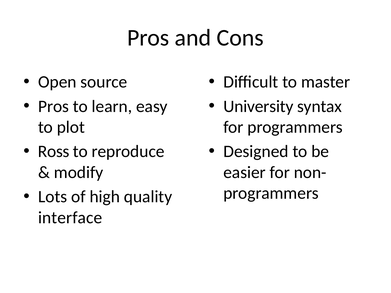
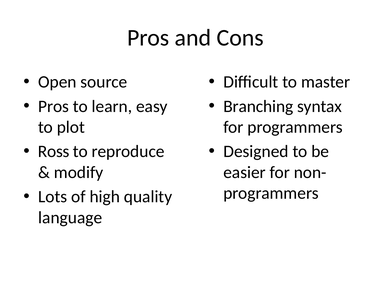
University: University -> Branching (258, 106)
interface: interface -> language (70, 218)
